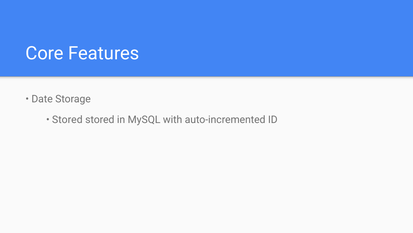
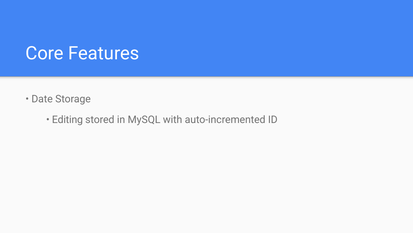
Stored: Stored -> Editing (67, 120)
